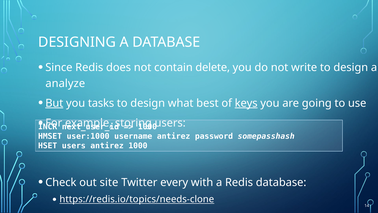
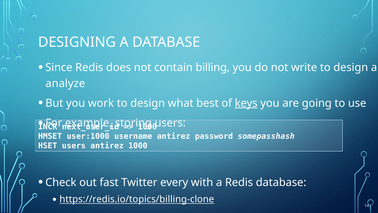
delete: delete -> billing (213, 67)
But underline: present -> none (54, 103)
tasks: tasks -> work (101, 103)
site: site -> fast (109, 182)
https://redis.io/topics/needs-clone: https://redis.io/topics/needs-clone -> https://redis.io/topics/billing-clone (137, 199)
